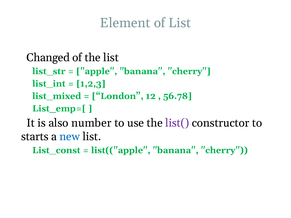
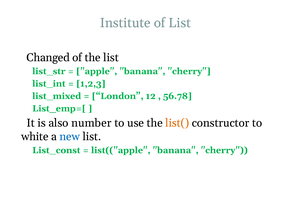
Element: Element -> Institute (125, 23)
list( colour: purple -> orange (177, 123)
starts: starts -> white (35, 137)
